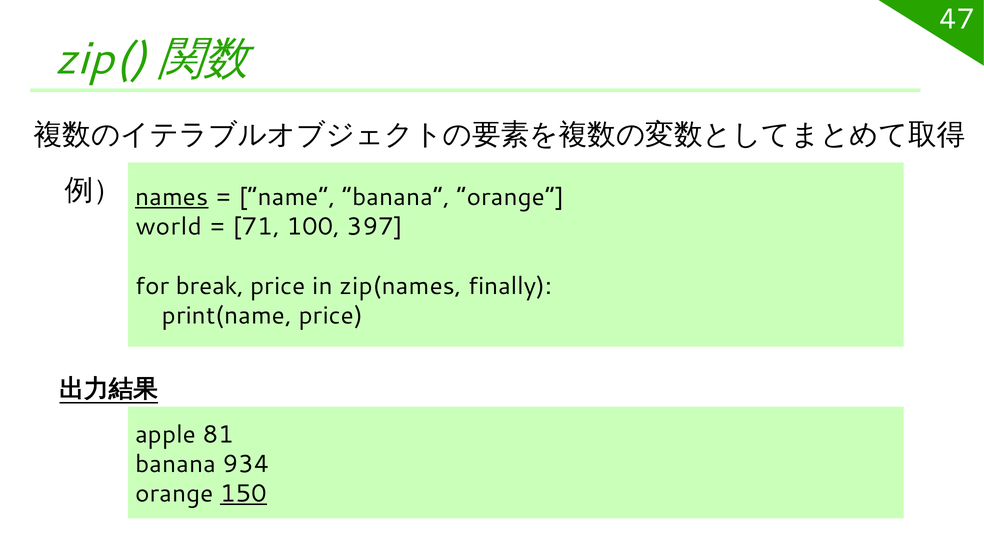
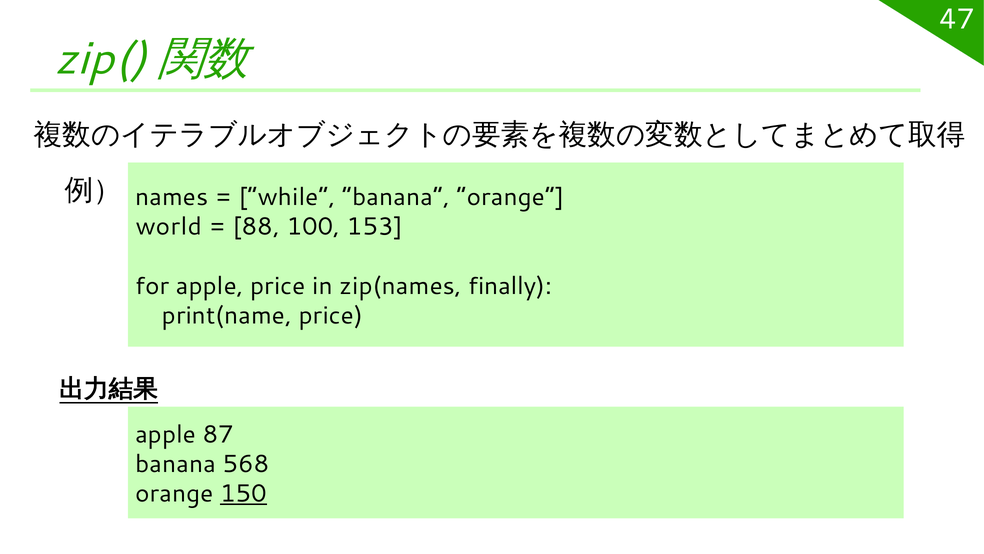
names underline: present -> none (172, 197)
name: name -> while (287, 197)
71: 71 -> 88 (256, 227)
397: 397 -> 153 (375, 227)
for break: break -> apple (210, 286)
81: 81 -> 87 (218, 434)
934: 934 -> 568 (246, 464)
